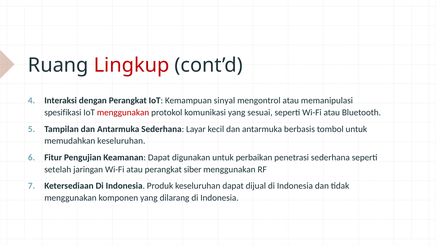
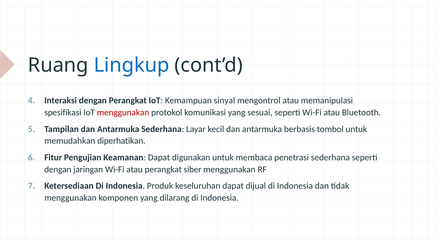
Lingkup colour: red -> blue (132, 65)
memudahkan keseluruhan: keseluruhan -> diperhatikan (121, 141)
perbaikan: perbaikan -> membaca (254, 158)
setelah: setelah -> dengan (58, 170)
